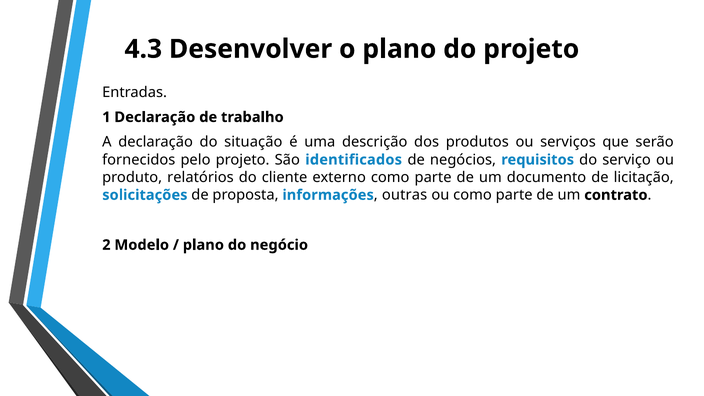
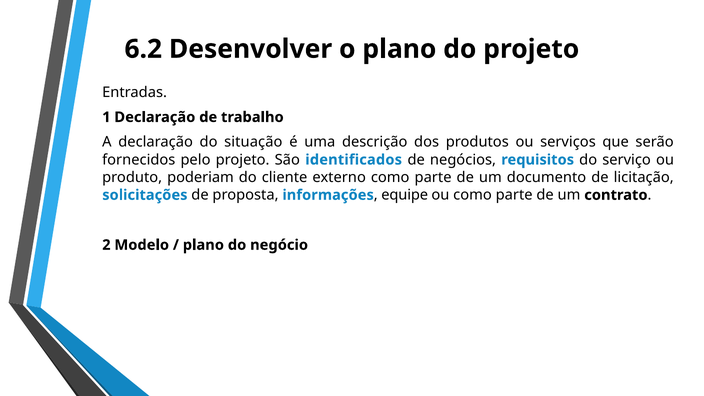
4.3: 4.3 -> 6.2 (143, 49)
relatórios: relatórios -> poderiam (200, 177)
outras: outras -> equipe (405, 195)
